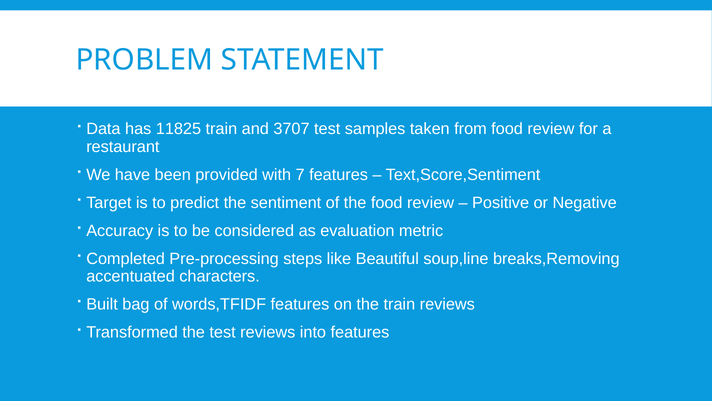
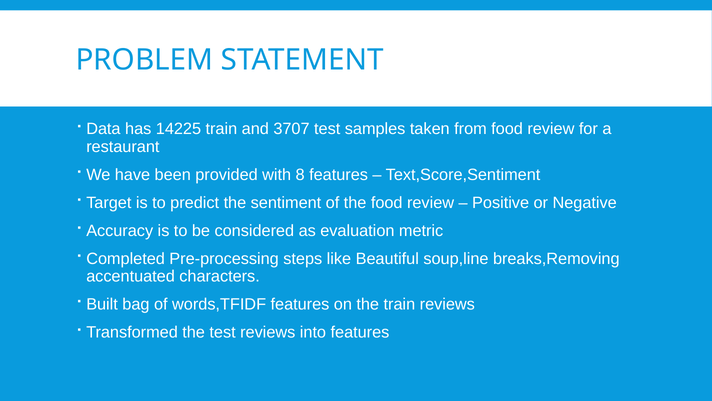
11825: 11825 -> 14225 (178, 129)
7: 7 -> 8 (300, 174)
